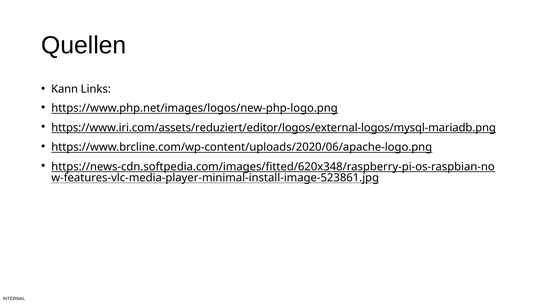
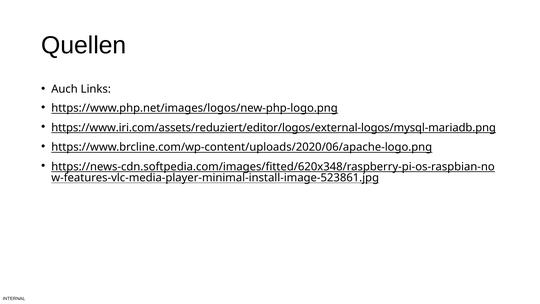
Kann: Kann -> Auch (65, 89)
